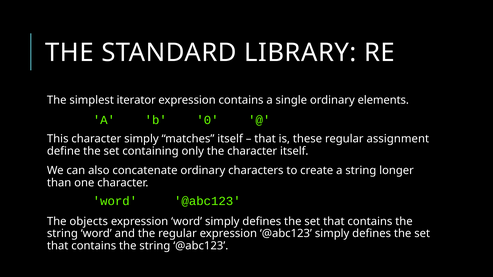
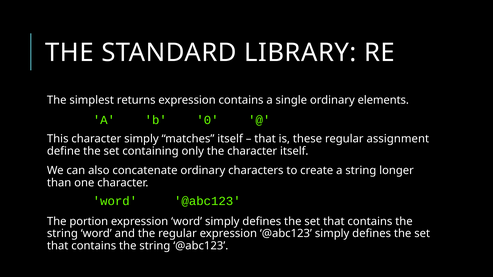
iterator: iterator -> returns (136, 100)
objects: objects -> portion (89, 222)
